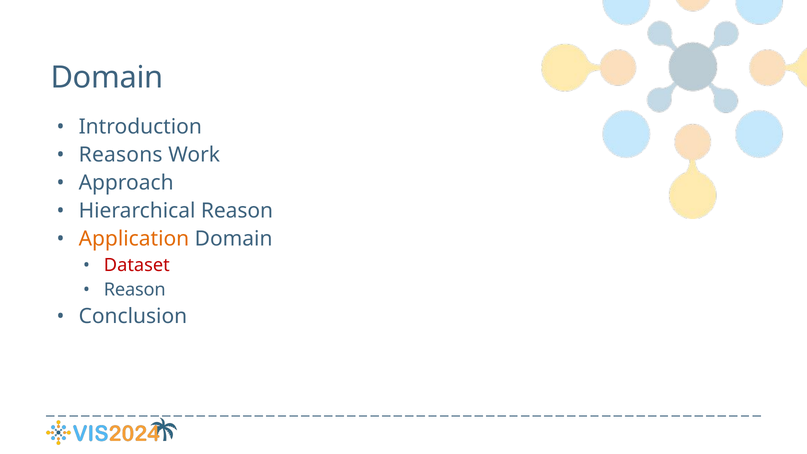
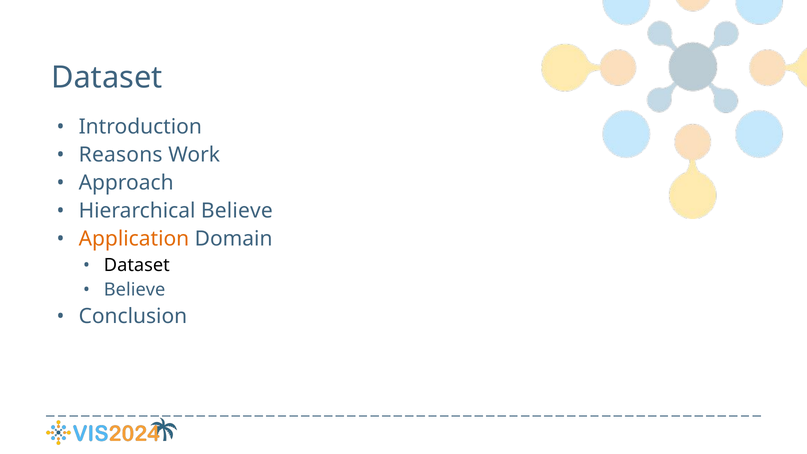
Domain: Domain -> Dataset (107, 78)
Hierarchical Reason: Reason -> Believe (237, 211)
Dataset colour: red -> black (137, 265)
Reason: Reason -> Believe (135, 290)
